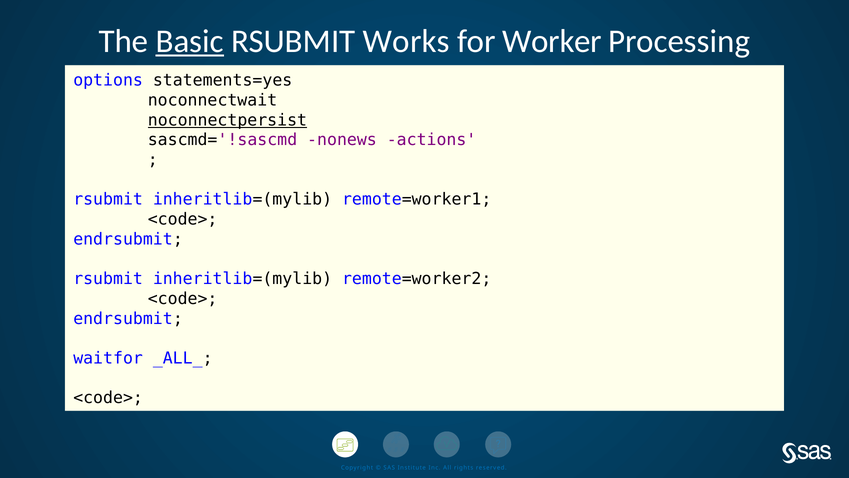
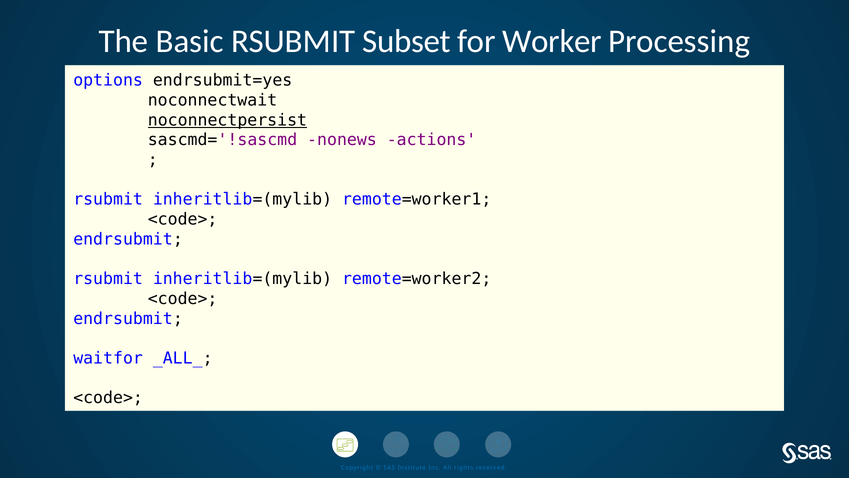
Basic underline: present -> none (190, 41)
Works: Works -> Subset (407, 41)
statements=yes: statements=yes -> endrsubmit=yes (223, 80)
